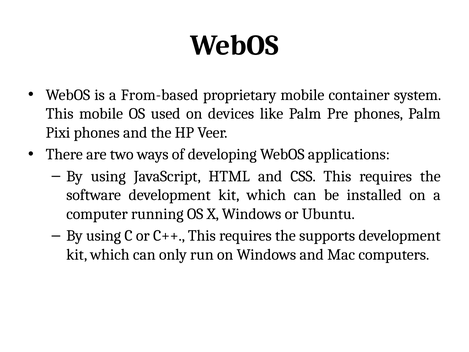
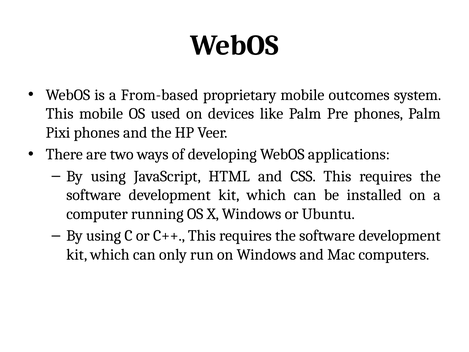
container: container -> outcomes (359, 95)
supports: supports -> software (327, 236)
